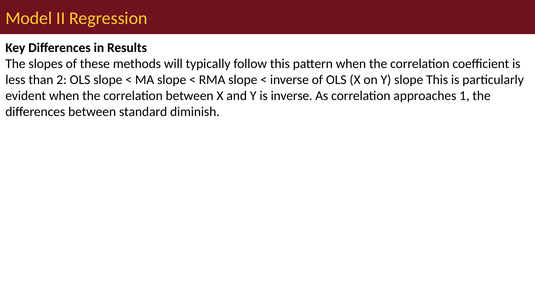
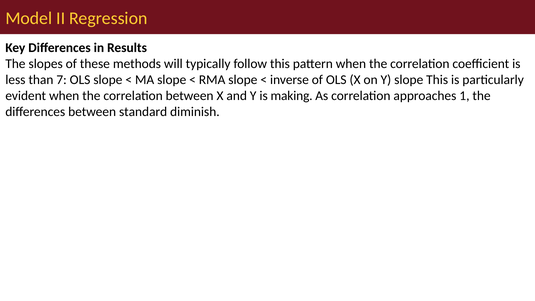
2: 2 -> 7 (62, 80)
is inverse: inverse -> making (292, 96)
